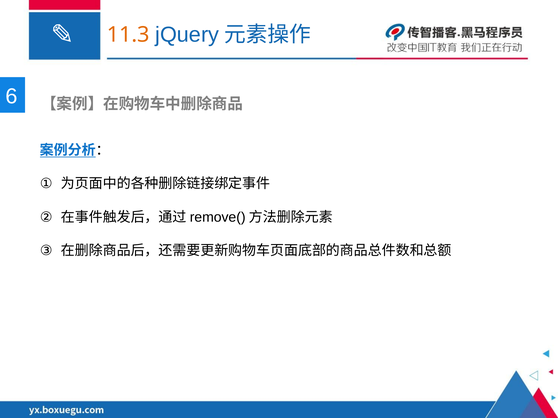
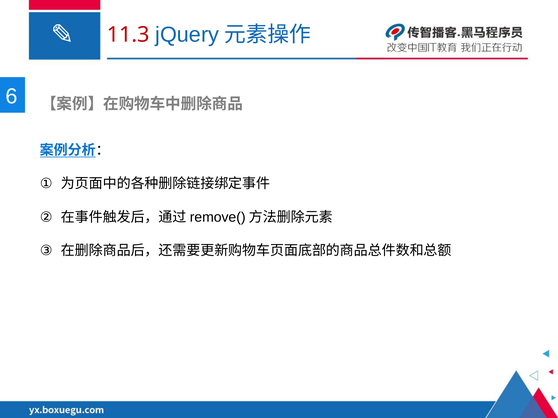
11.3 colour: orange -> red (128, 35)
